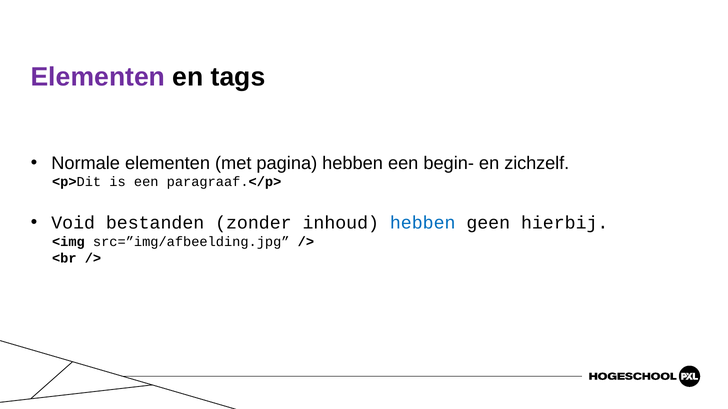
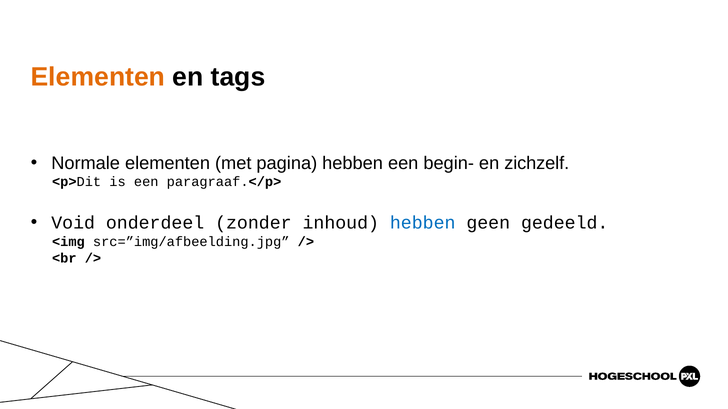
Elementen colour: purple -> orange (98, 77)
bestanden: bestanden -> onderdeel (155, 223)
hierbij: hierbij -> gedeeld (565, 223)
